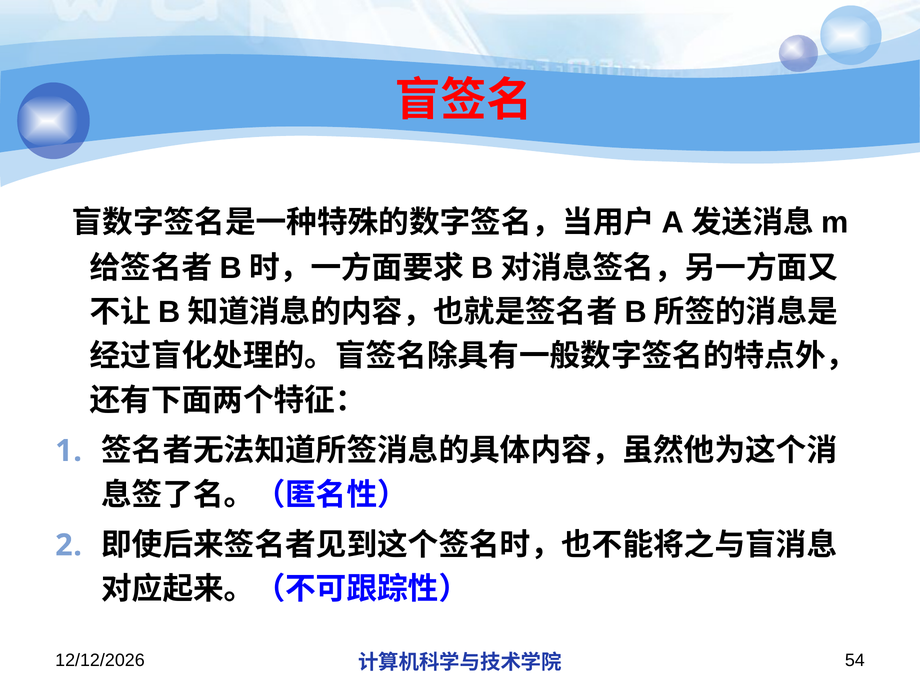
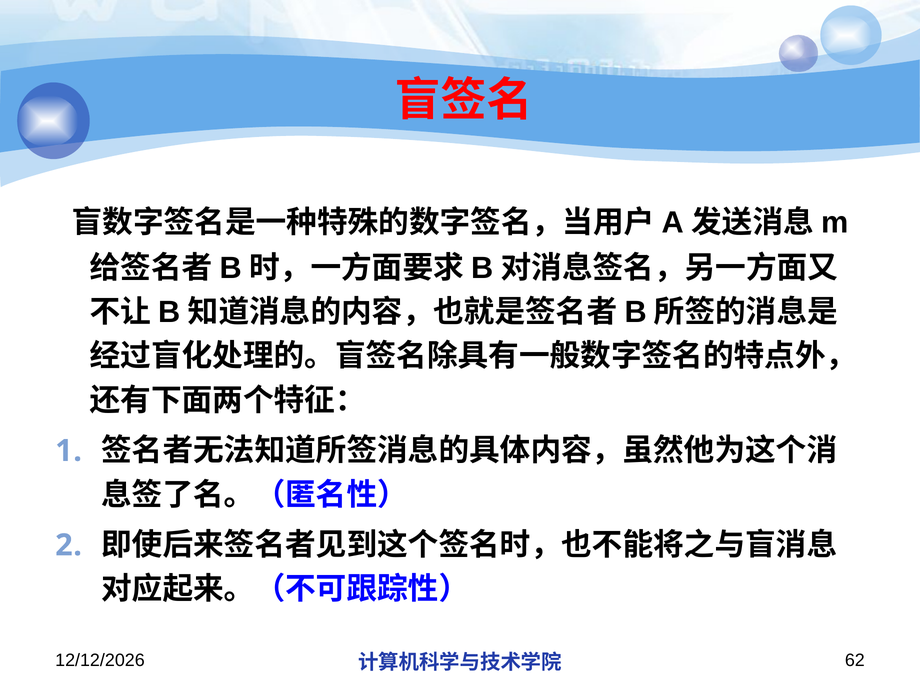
54: 54 -> 62 (855, 661)
